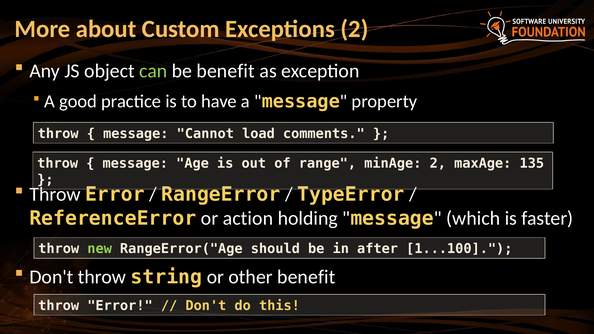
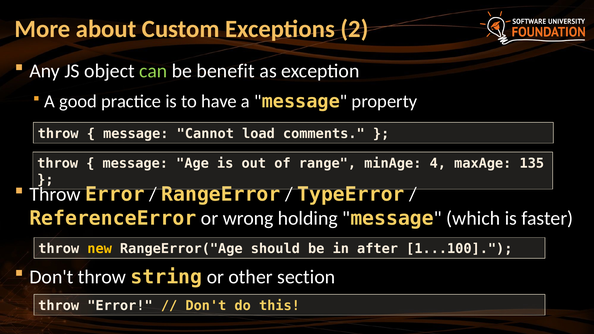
minAge 2: 2 -> 4 (438, 164)
action: action -> wrong (248, 218)
new colour: light green -> yellow (100, 249)
other benefit: benefit -> section (306, 277)
